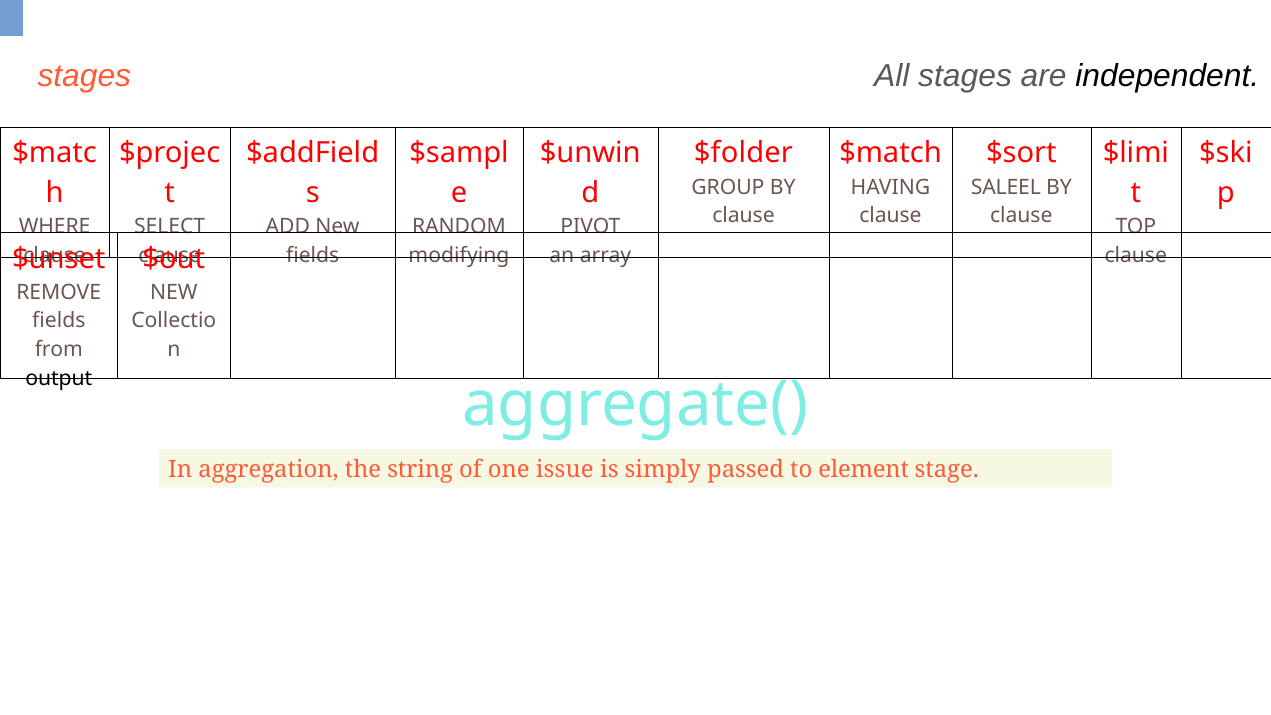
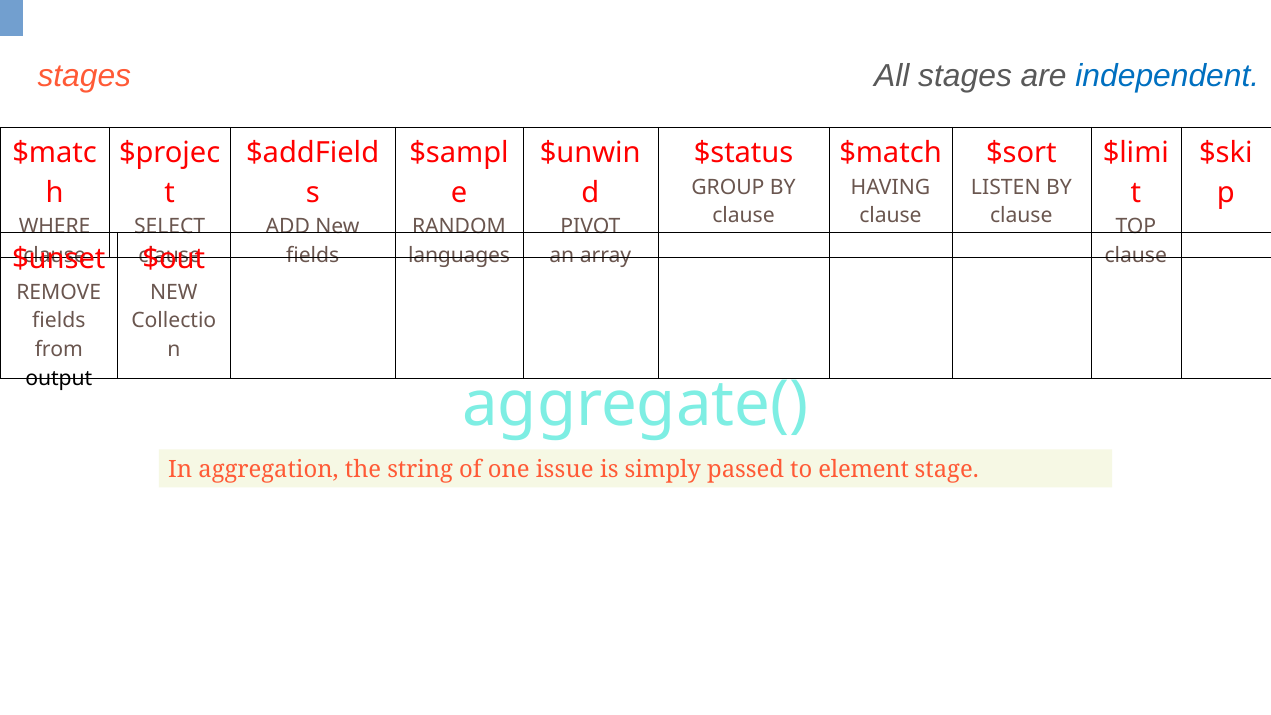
independent colour: black -> blue (1167, 76)
$folder: $folder -> $status (744, 153)
SALEEL: SALEEL -> LISTEN (1006, 187)
modifying: modifying -> languages (459, 256)
